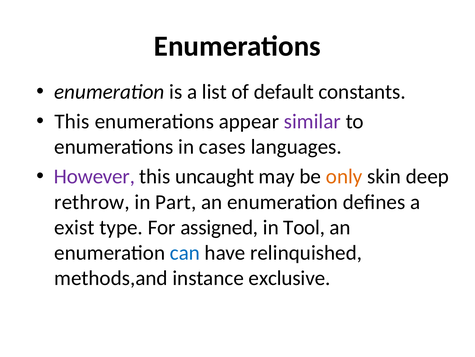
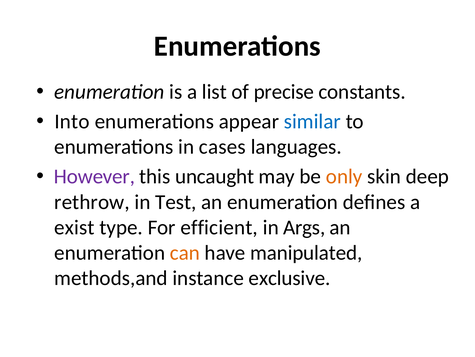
default: default -> precise (284, 92)
This: This -> Into (72, 121)
similar colour: purple -> blue (312, 121)
Part: Part -> Test (176, 202)
assigned: assigned -> efficient (219, 227)
Tool: Tool -> Args (304, 227)
can colour: blue -> orange (185, 252)
relinquished: relinquished -> manipulated (306, 252)
